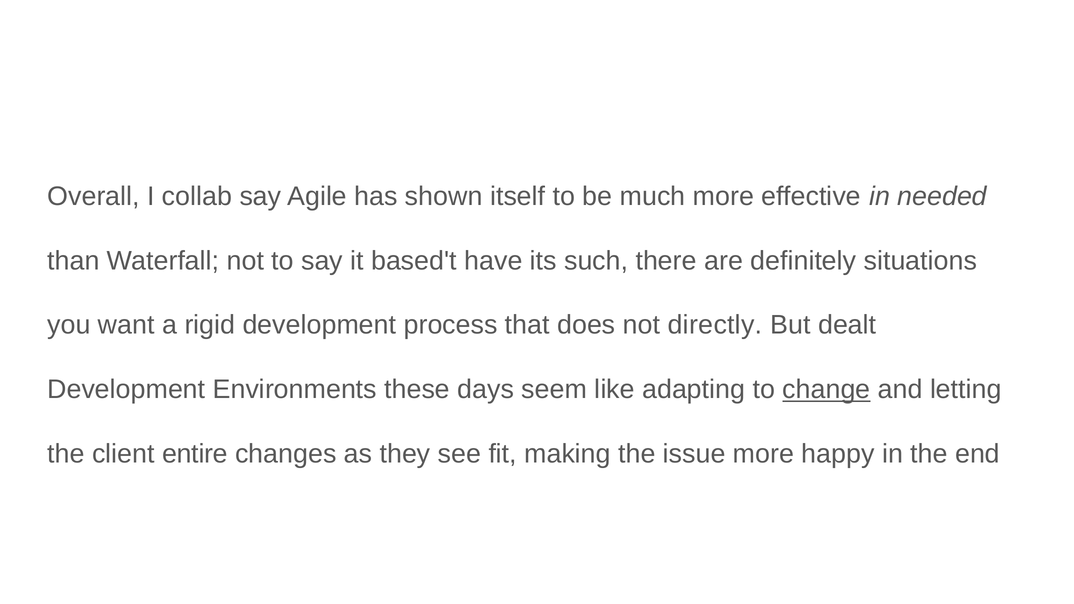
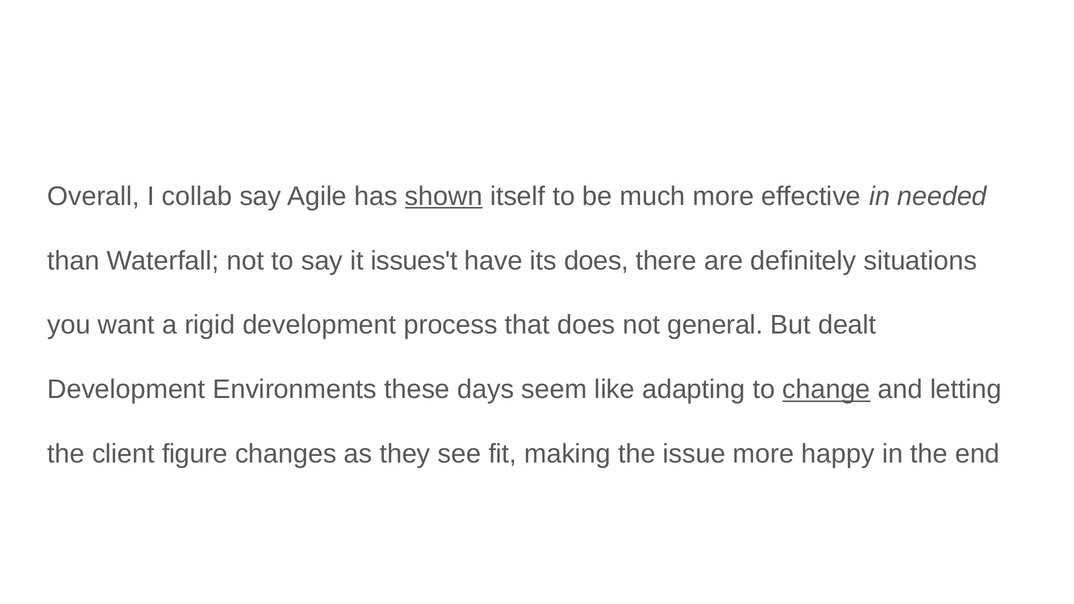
shown underline: none -> present (444, 196)
based't: based't -> issues't (414, 261)
its such: such -> does (596, 261)
directly: directly -> general (715, 325)
entire: entire -> figure (195, 454)
